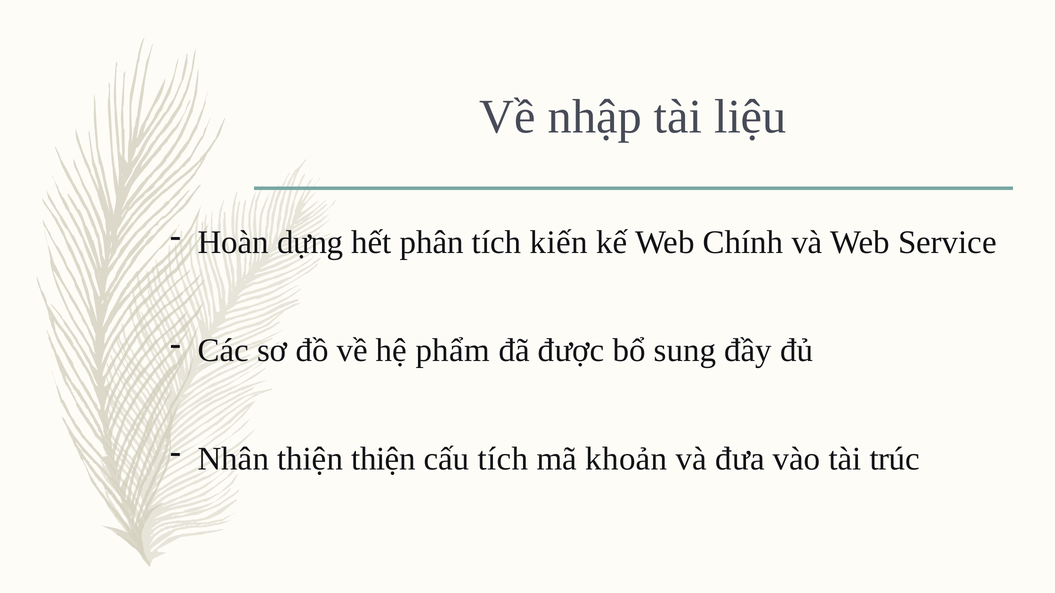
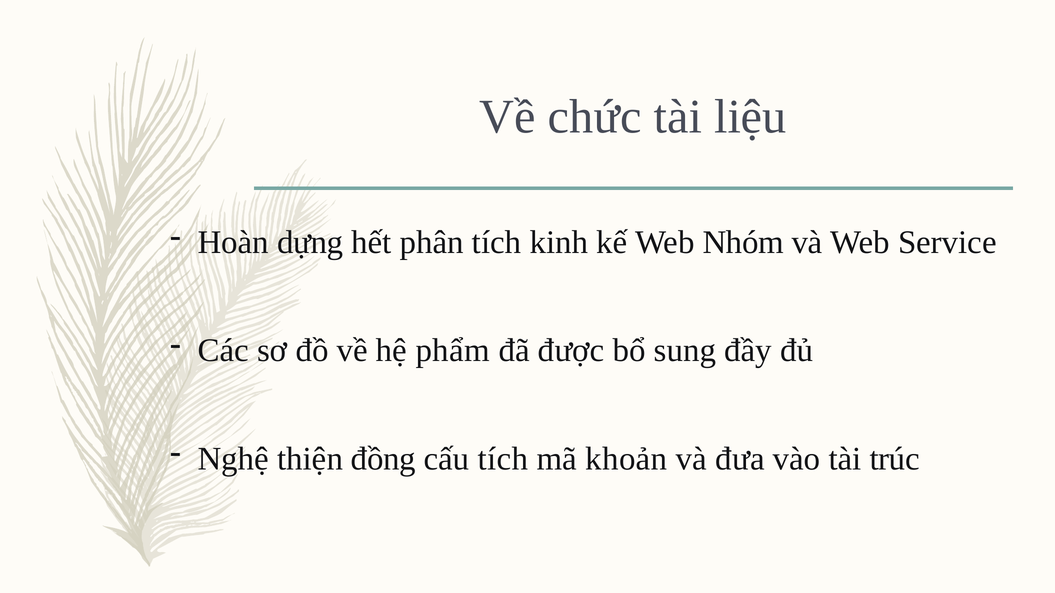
nhập: nhập -> chức (595, 117)
kiến: kiến -> kinh (559, 243)
Chính: Chính -> Nhóm (743, 243)
Nhân: Nhân -> Nghệ (233, 459)
thiện thiện: thiện -> đồng (383, 459)
